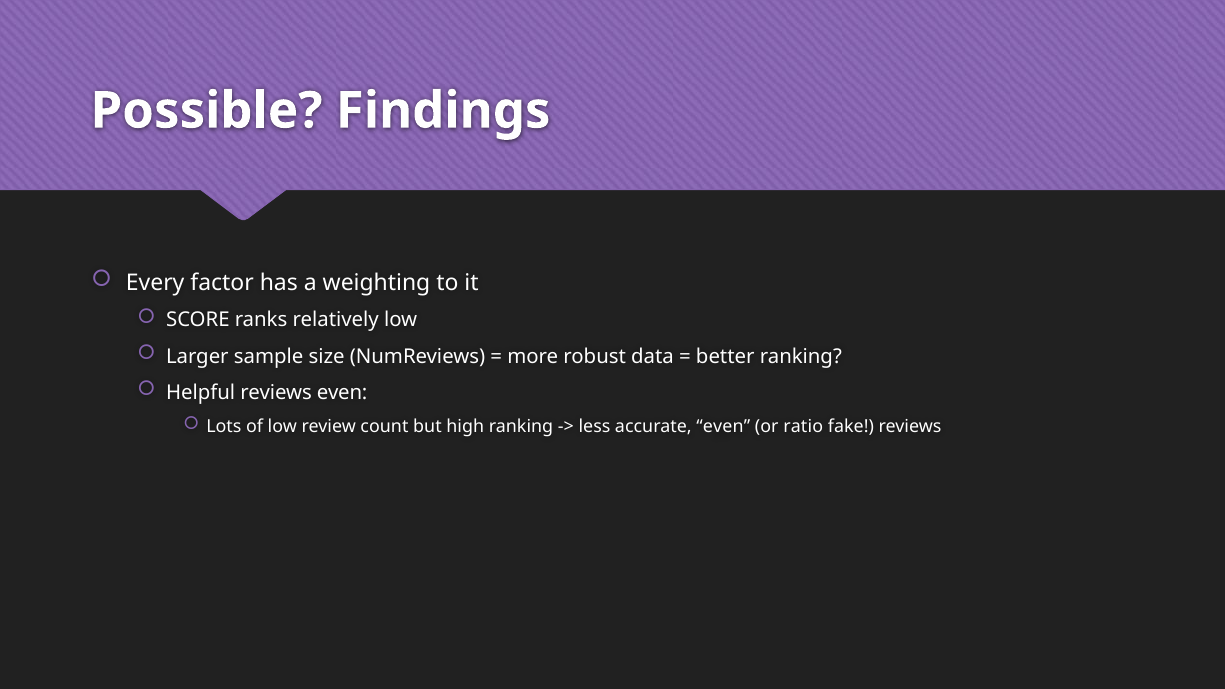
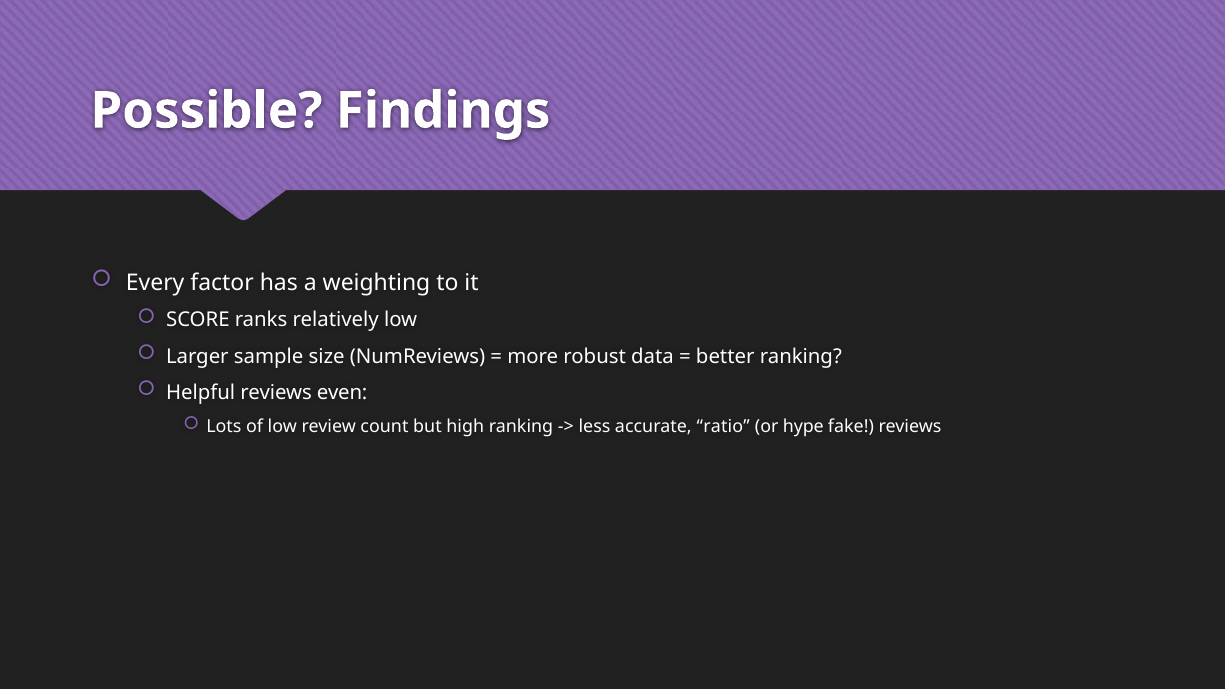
accurate even: even -> ratio (723, 427)
ratio: ratio -> hype (803, 427)
